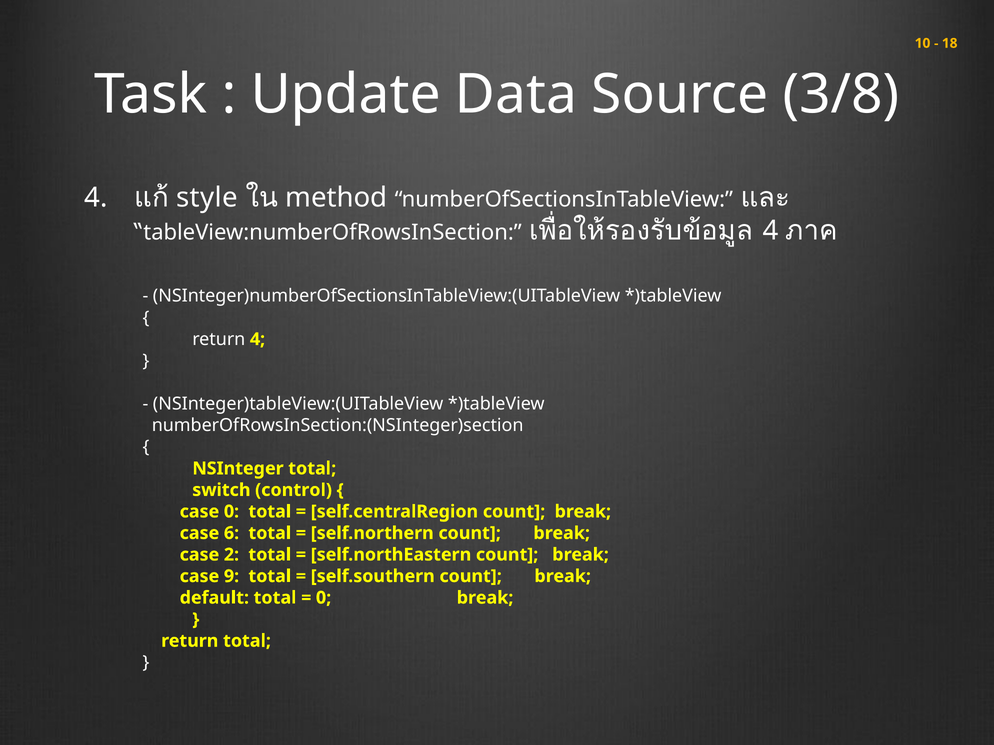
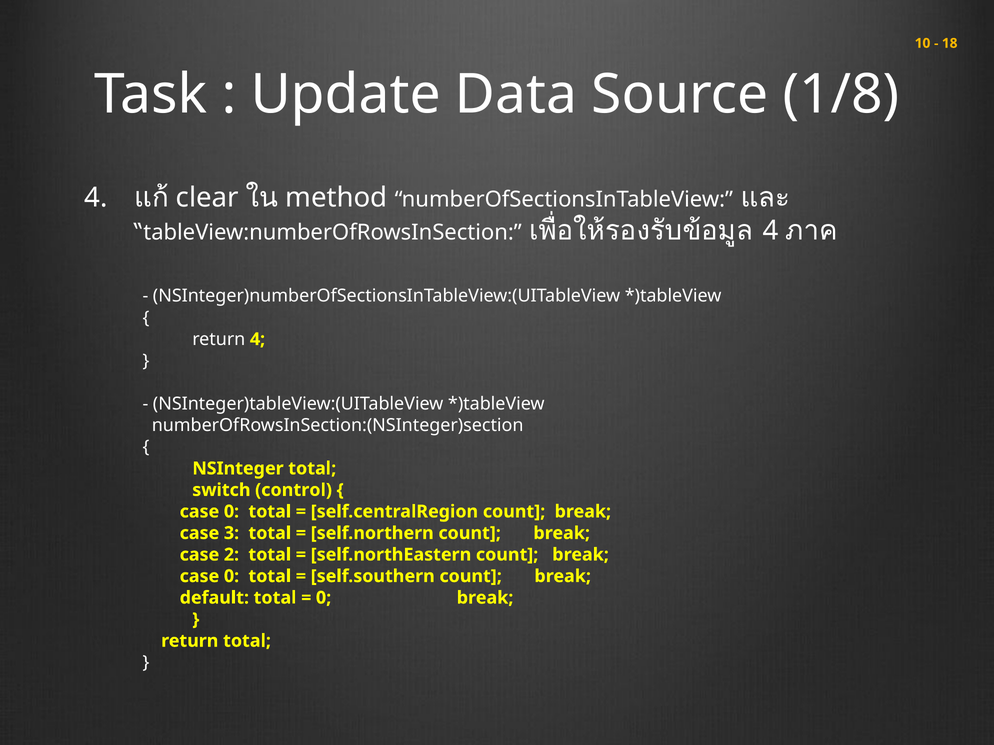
3/8: 3/8 -> 1/8 (841, 95)
style: style -> clear (207, 198)
6: 6 -> 3 (232, 533)
9: 9 -> 0 (232, 577)
